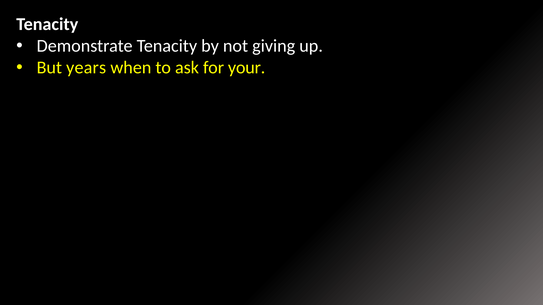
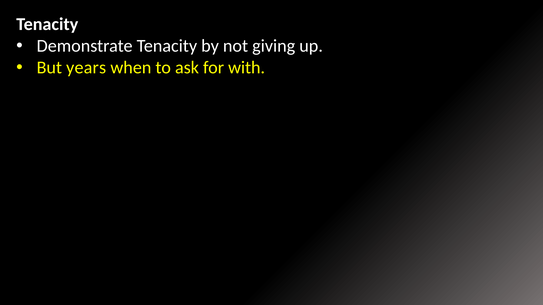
your: your -> with (247, 68)
